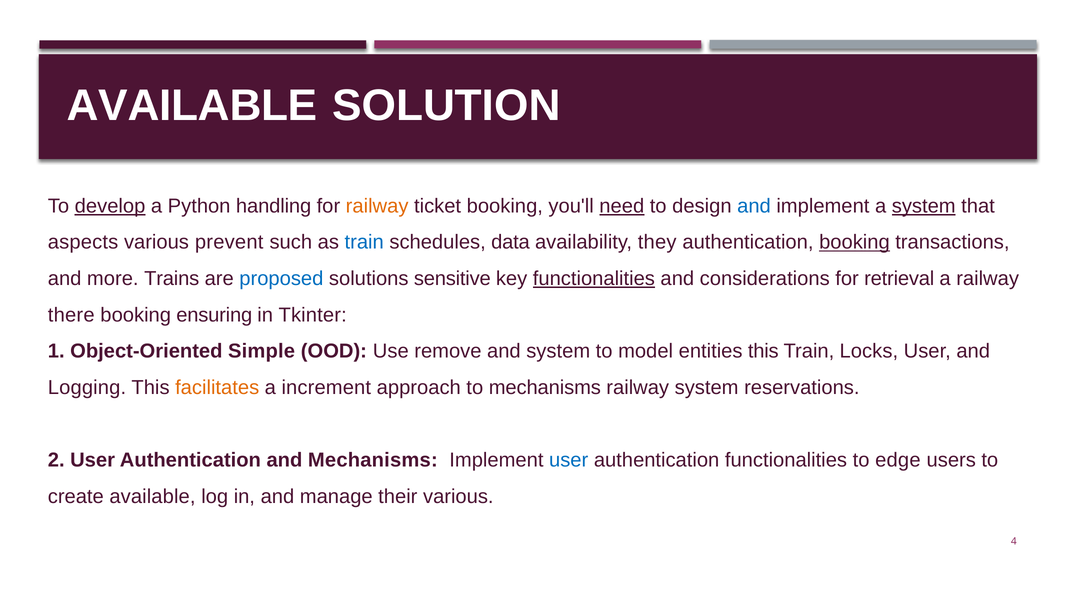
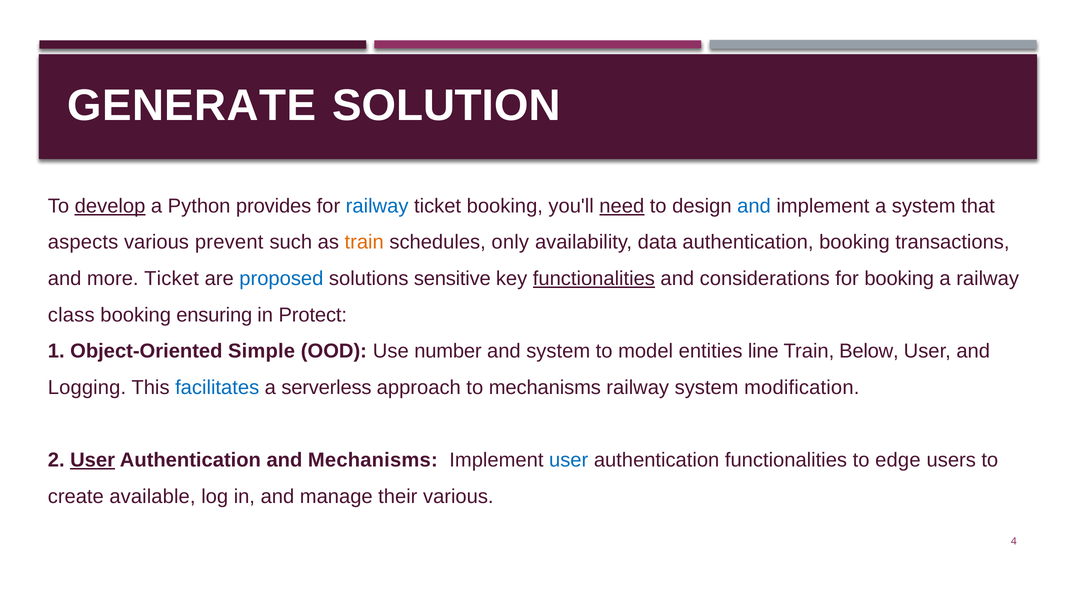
AVAILABLE: AVAILABLE -> GENERATE (192, 106)
handling: handling -> provides (274, 206)
railway colour: orange -> blue (377, 206)
system underline: present -> none (924, 206)
train colour: blue -> orange (364, 242)
data: data -> only (510, 242)
they: they -> data (657, 242)
booking underline: present -> none (854, 242)
more Trains: Trains -> Ticket (172, 279)
for retrieval: retrieval -> booking (899, 279)
there: there -> class (71, 315)
Tkinter: Tkinter -> Protect (313, 315)
remove: remove -> number (448, 351)
entities this: this -> line (763, 351)
Locks: Locks -> Below (869, 351)
facilitates colour: orange -> blue (217, 388)
increment: increment -> serverless (326, 388)
reservations: reservations -> modification (802, 388)
User underline: none -> present (93, 460)
